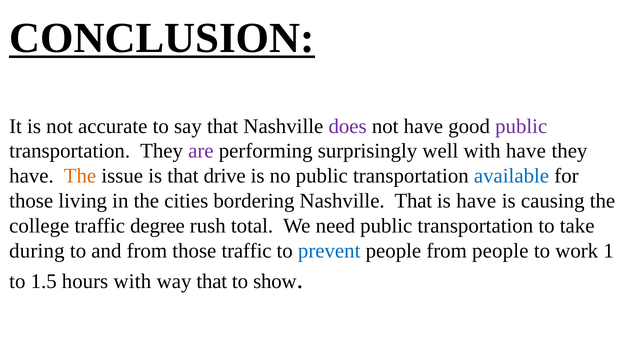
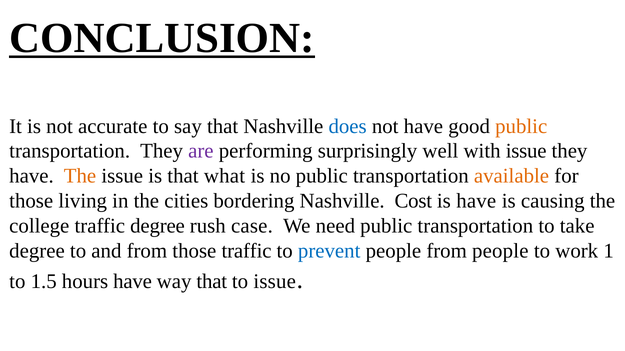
does colour: purple -> blue (348, 126)
public colour: purple -> orange (521, 126)
with have: have -> issue (526, 151)
drive: drive -> what (224, 176)
available colour: blue -> orange (512, 176)
Nashville That: That -> Cost (413, 201)
total: total -> case (252, 226)
during: during -> degree (37, 251)
hours with: with -> have (133, 282)
to show: show -> issue (275, 282)
